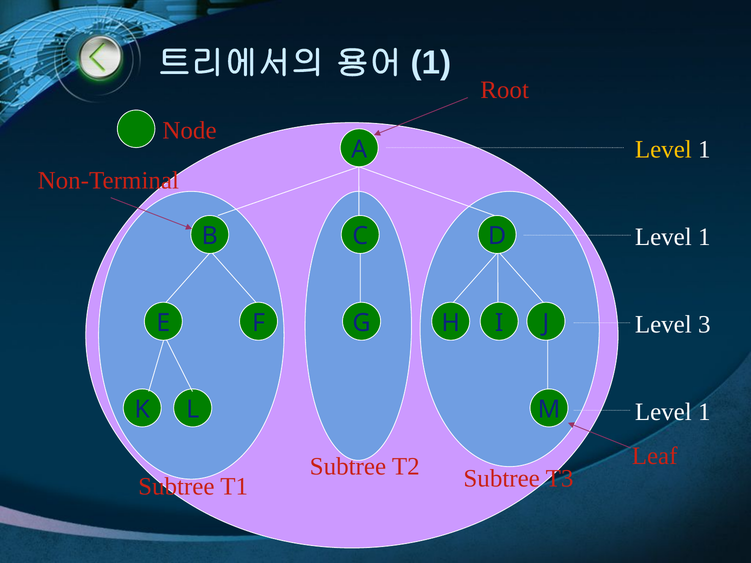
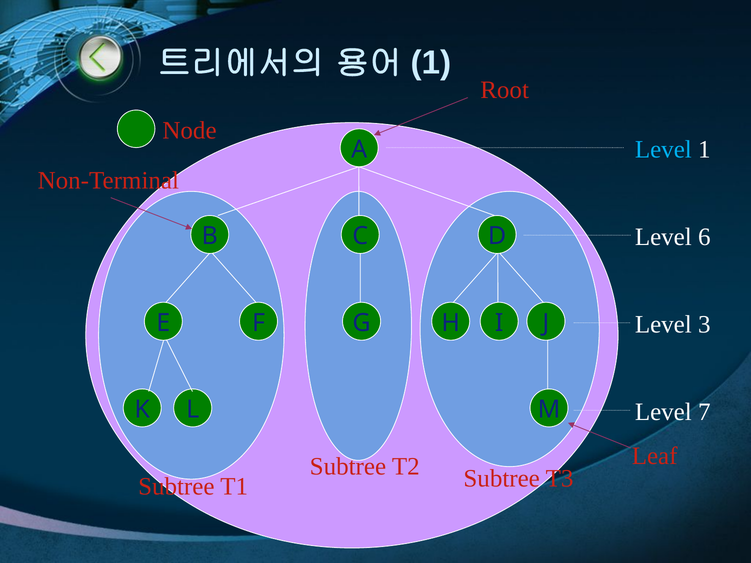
Level colour: yellow -> light blue (663, 149)
1: 1 -> 6 (704, 237)
1: 1 -> 7 (704, 412)
